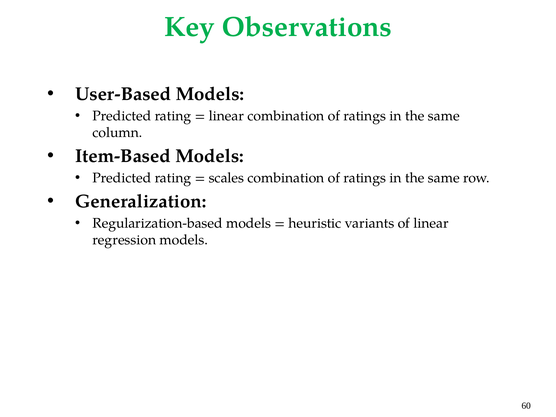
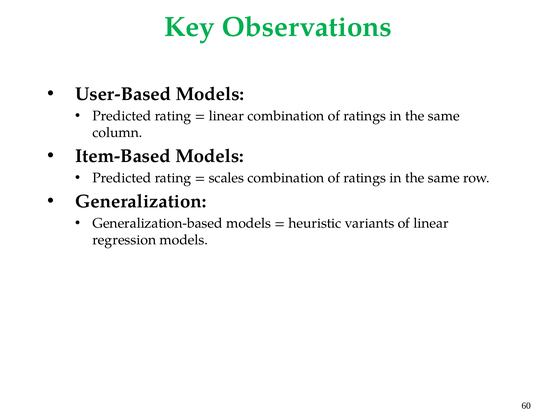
Regularization-based: Regularization-based -> Generalization-based (158, 223)
